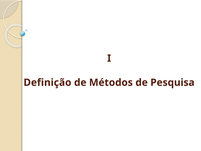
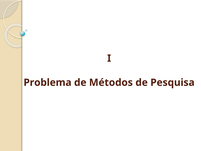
Definição: Definição -> Problema (48, 82)
